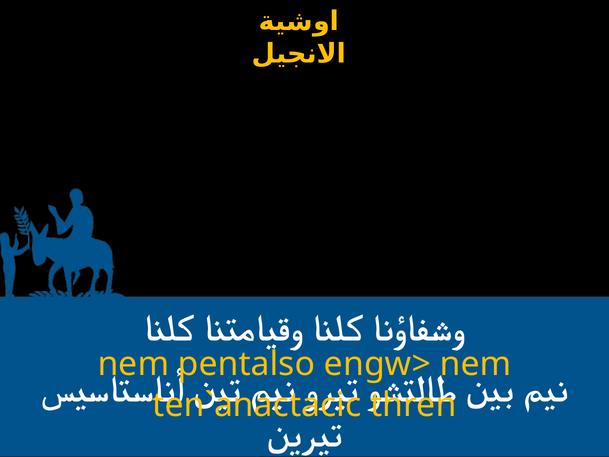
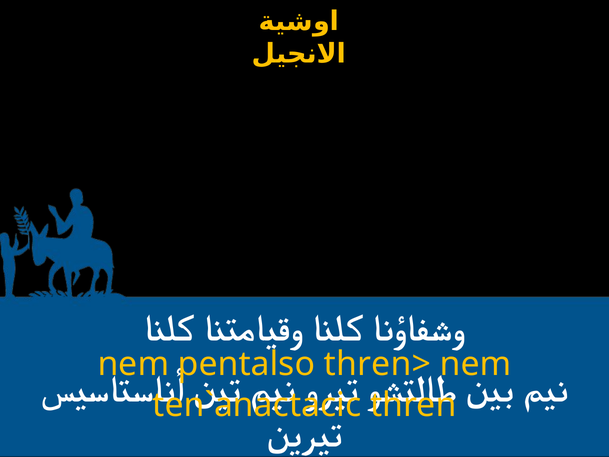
engw>: engw> -> thren> (377, 364)
